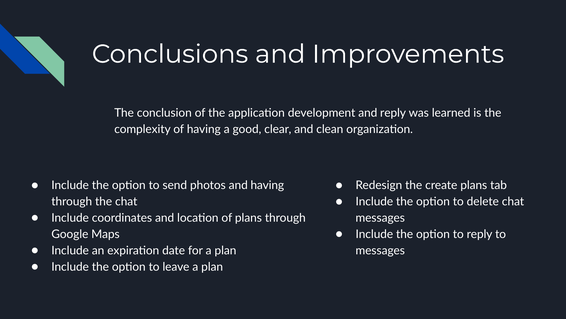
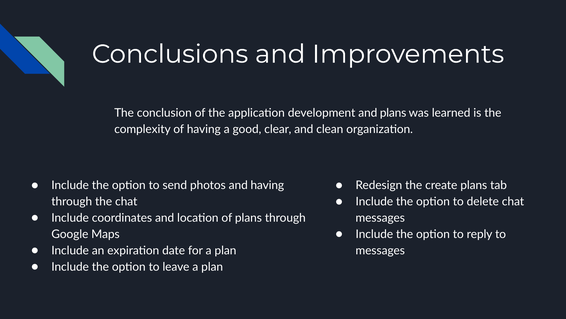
and reply: reply -> plans (393, 113)
